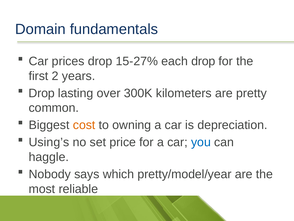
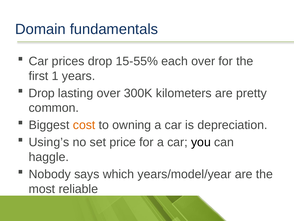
15-27%: 15-27% -> 15-55% (137, 61)
each drop: drop -> over (203, 61)
2: 2 -> 1 (55, 76)
you colour: blue -> black (201, 142)
pretty/model/year: pretty/model/year -> years/model/year (184, 174)
